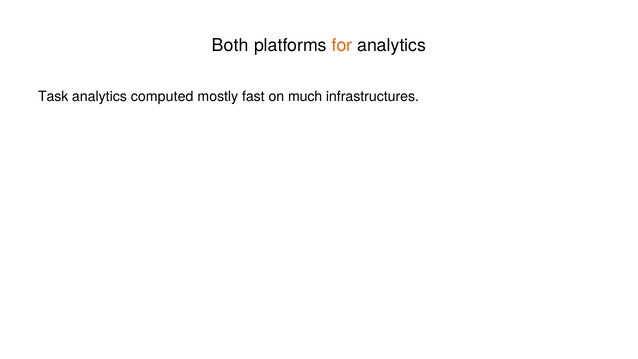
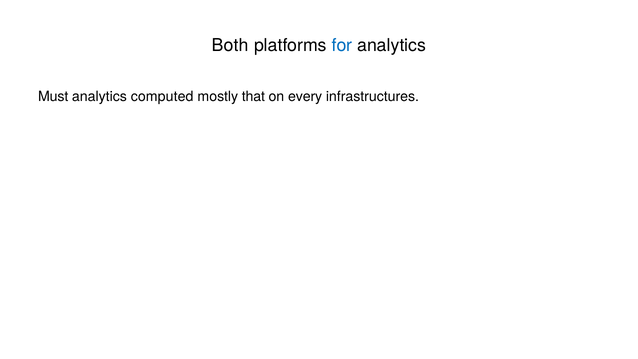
for colour: orange -> blue (342, 45)
Task: Task -> Must (53, 96)
fast: fast -> that (253, 96)
much: much -> every (305, 96)
